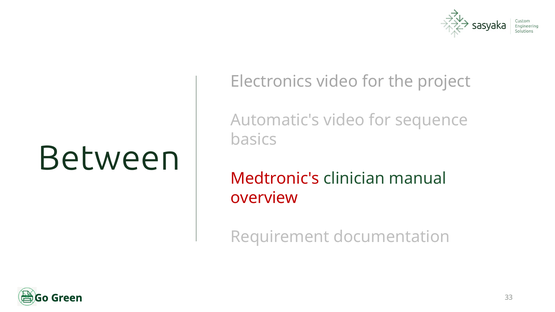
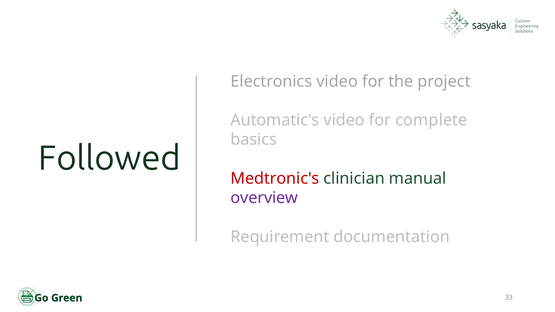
sequence: sequence -> complete (431, 120)
Between: Between -> Followed (109, 158)
overview colour: red -> purple (264, 198)
